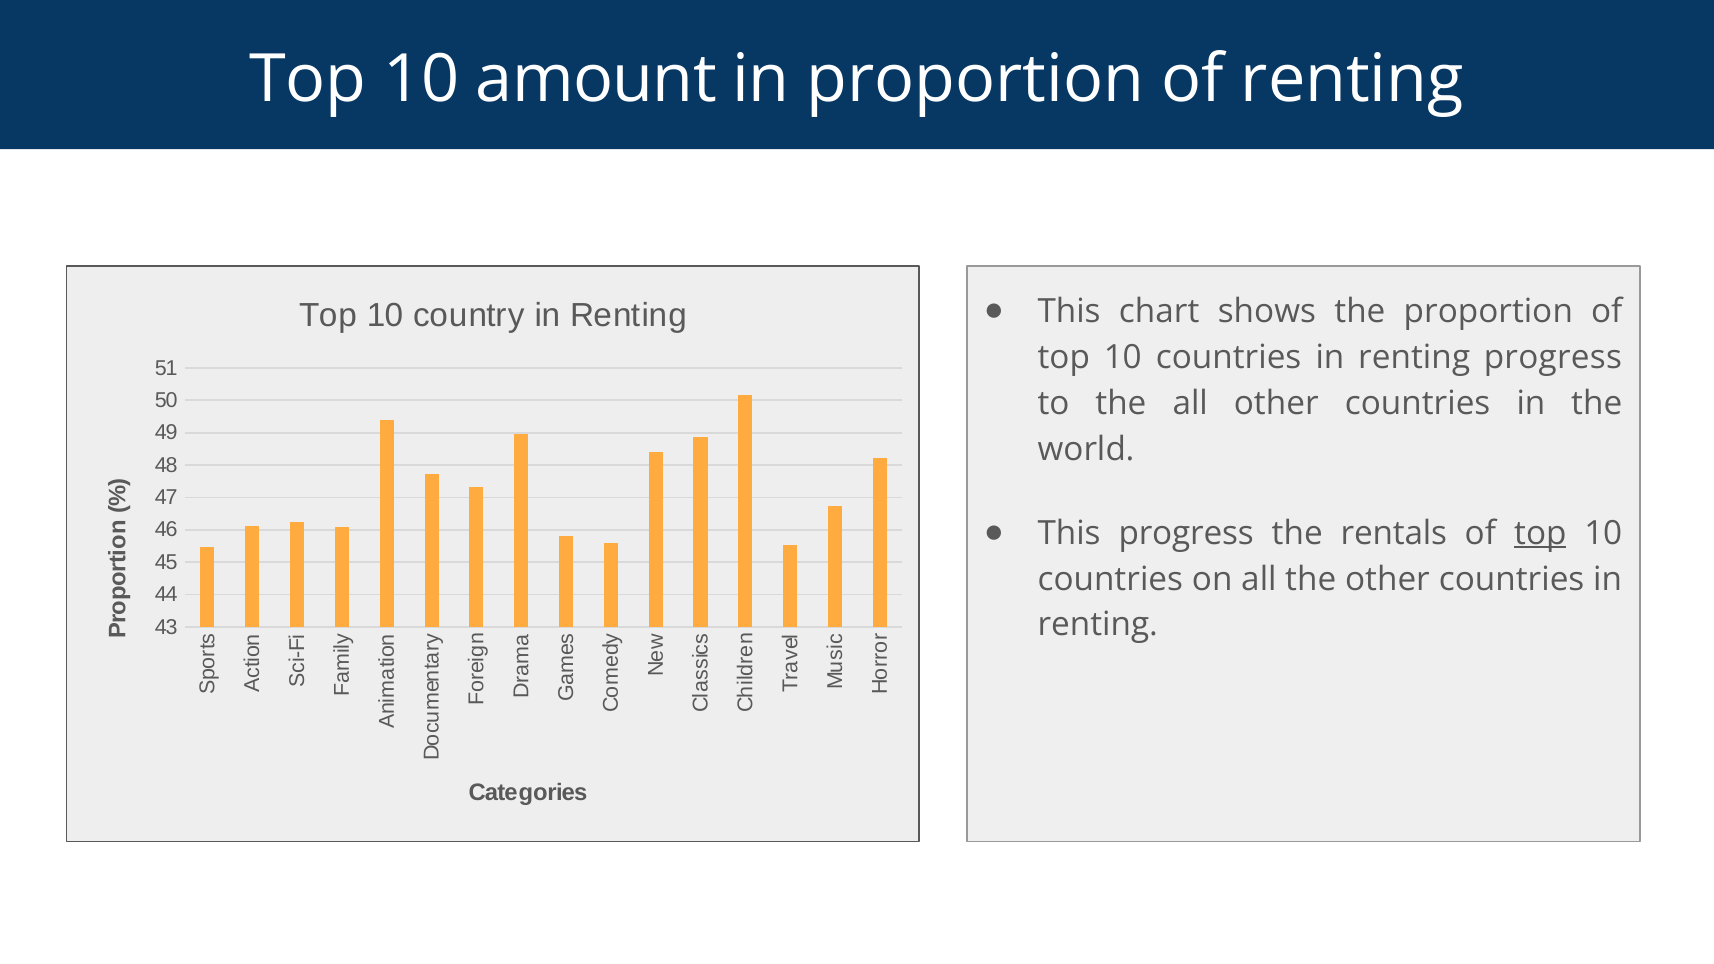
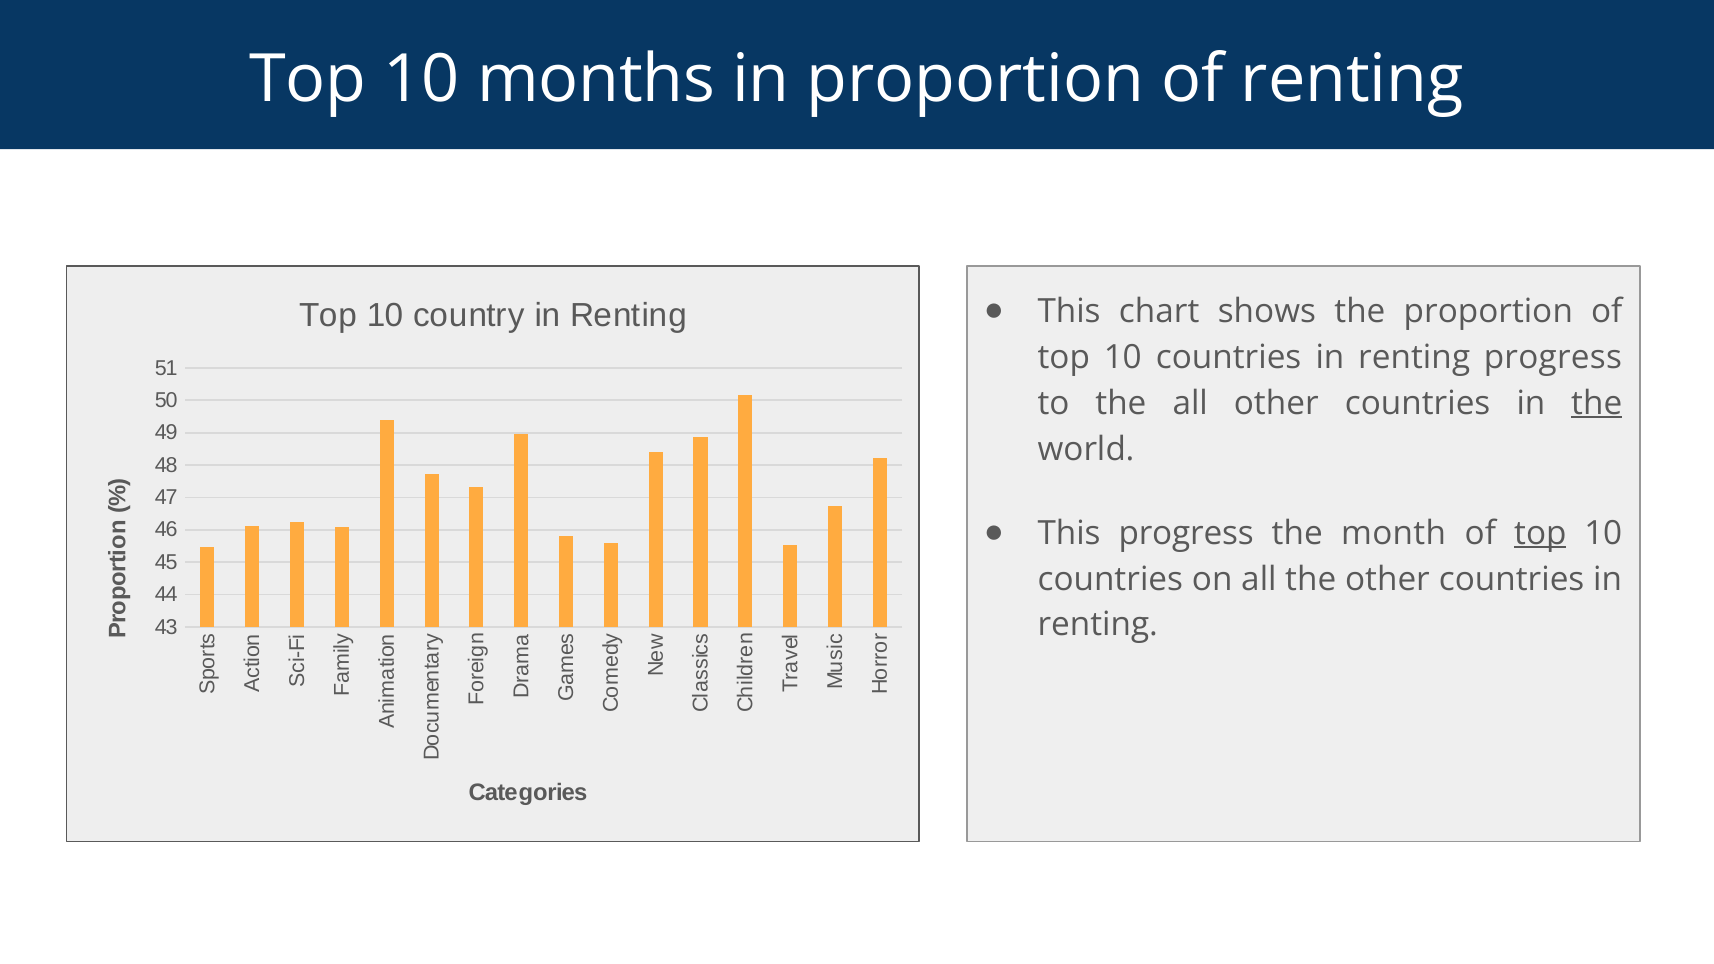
amount: amount -> months (596, 79)
the underline: none -> present (1597, 403)
rentals: rentals -> month (1394, 533)
